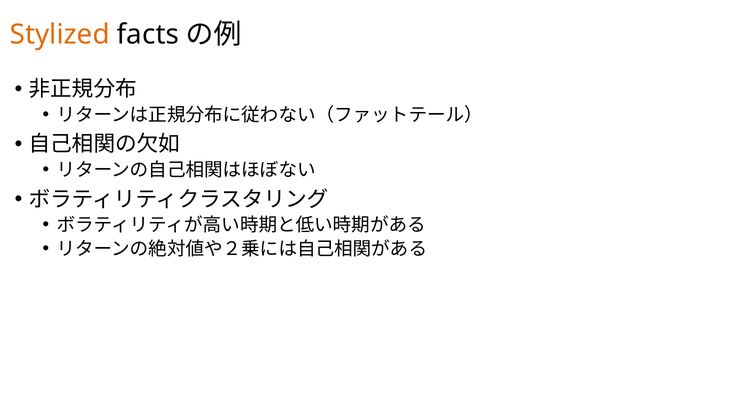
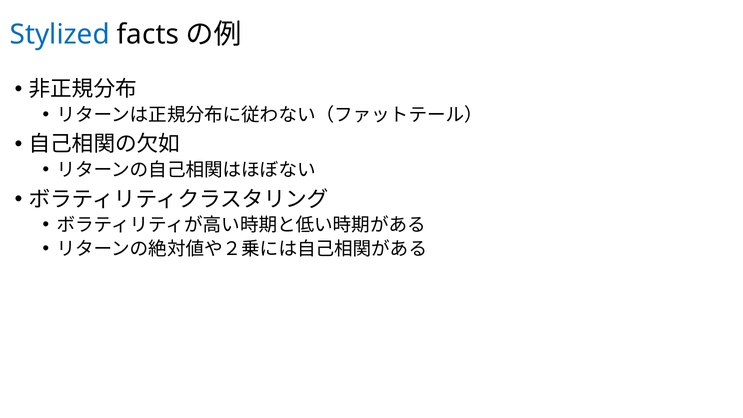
Stylized colour: orange -> blue (60, 34)
